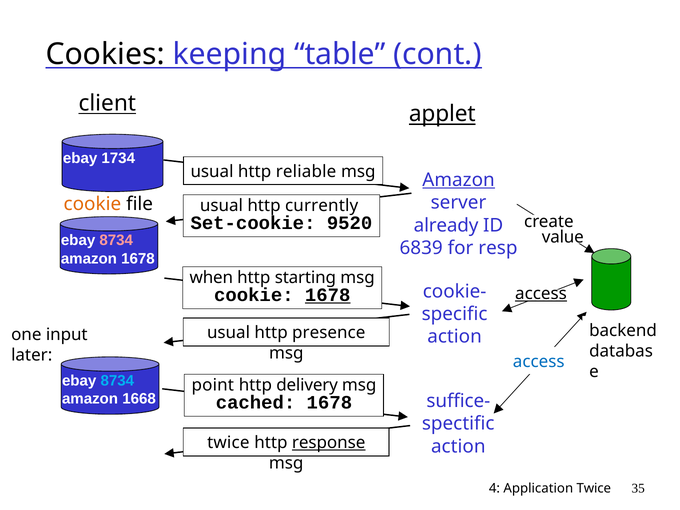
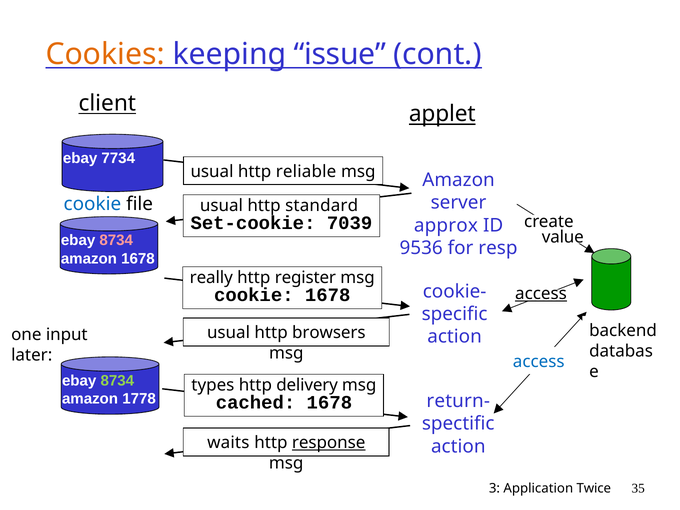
Cookies colour: black -> orange (105, 54)
table: table -> issue (340, 54)
1734: 1734 -> 7734 (118, 158)
Amazon underline: present -> none (459, 180)
cookie colour: orange -> blue (92, 204)
currently: currently -> standard (322, 206)
9520: 9520 -> 7039 (350, 223)
already: already -> approx (446, 225)
6839: 6839 -> 9536 (421, 248)
when: when -> really (211, 278)
starting: starting -> register (305, 278)
1678 underline: present -> none (328, 295)
presence: presence -> browsers (329, 333)
8734 colour: light blue -> light green (117, 381)
point: point -> types (213, 385)
1668: 1668 -> 1778 (139, 399)
suffice-: suffice- -> return- (458, 401)
twice: twice -> waits (228, 443)
4: 4 -> 3 (494, 488)
